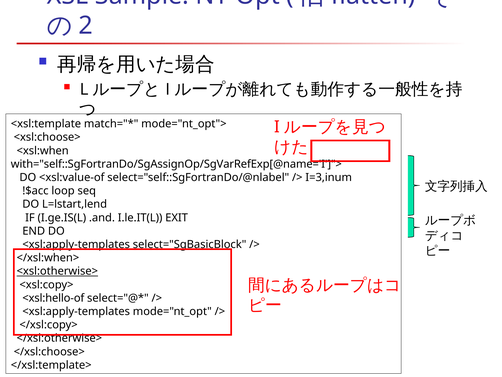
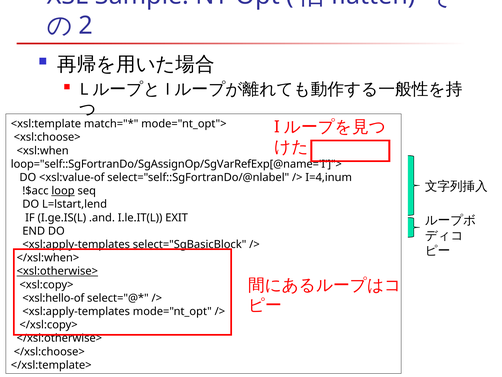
with="self::SgFortranDo/SgAssignOp/SgVarRefExp[@name='I']">: with="self::SgFortranDo/SgAssignOp/SgVarRefExp[@name='I']"> -> loop="self::SgFortranDo/SgAssignOp/SgVarRefExp[@name='I']"> (176, 164)
I=3,inum: I=3,inum -> I=4,inum (329, 177)
loop underline: none -> present (63, 191)
